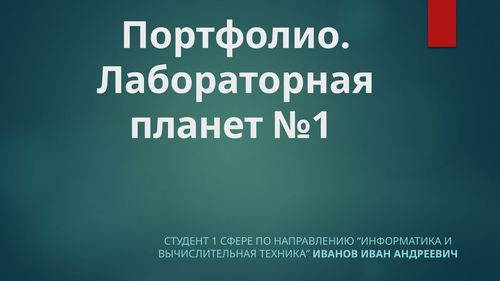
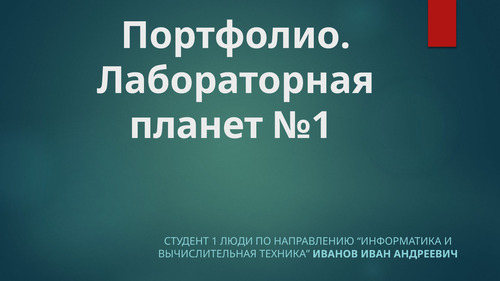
СФЕРЕ: СФЕРЕ -> ЛЮДИ (237, 242)
